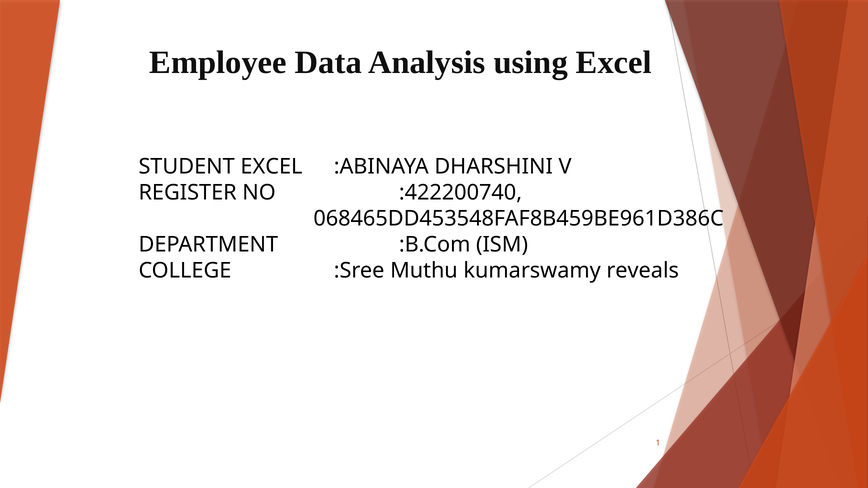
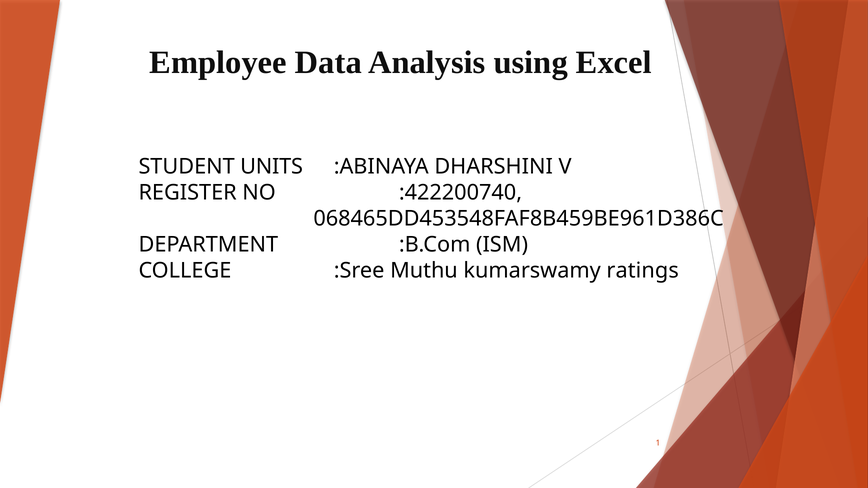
STUDENT EXCEL: EXCEL -> UNITS (272, 167)
reveals: reveals -> ratings (643, 271)
